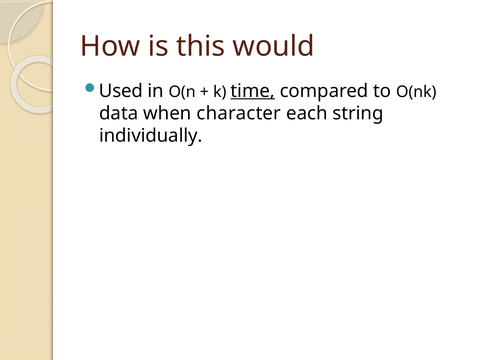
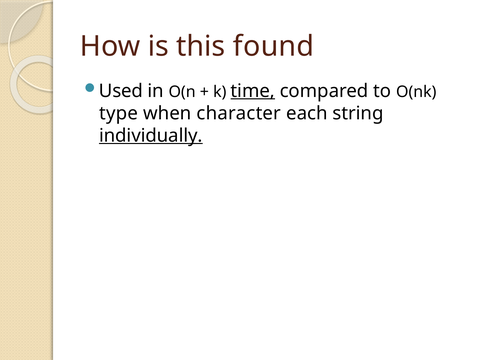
would: would -> found (274, 46)
data: data -> type (119, 113)
individually underline: none -> present (151, 135)
